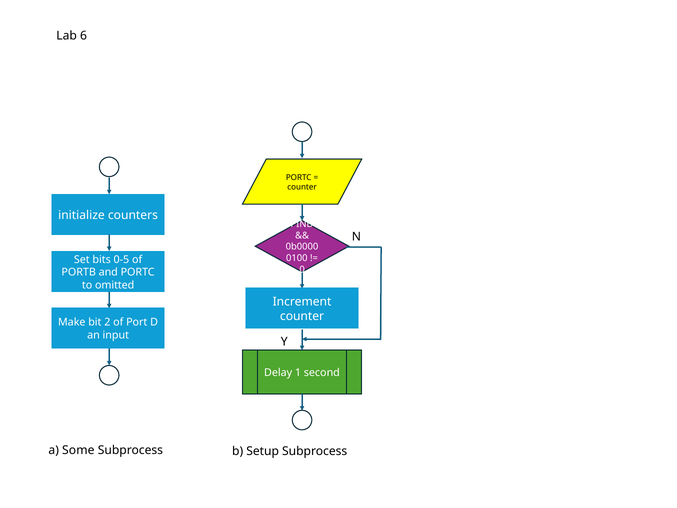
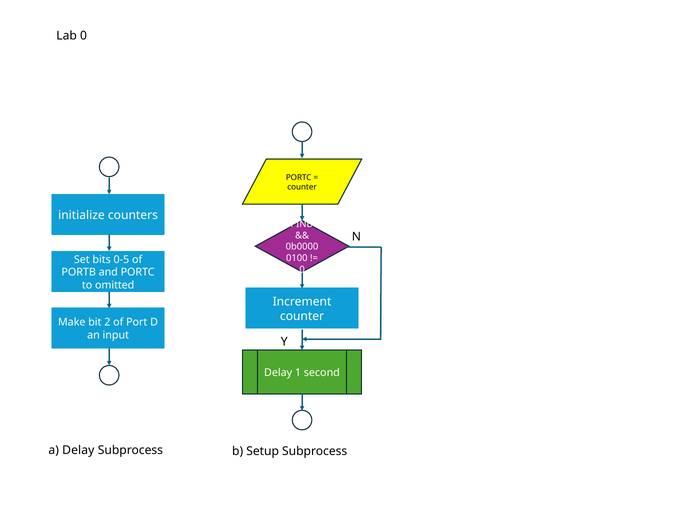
Lab 6: 6 -> 0 (84, 36)
a Some: Some -> Delay (78, 450)
